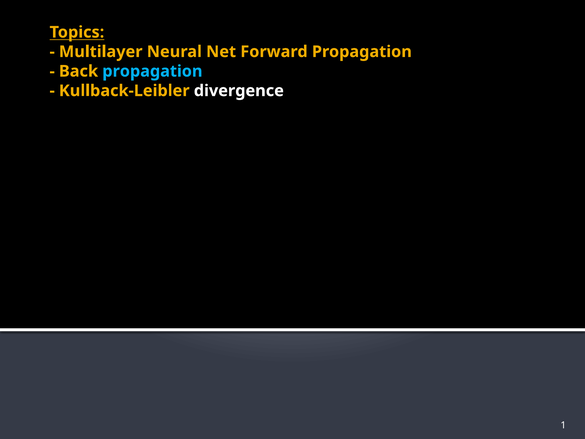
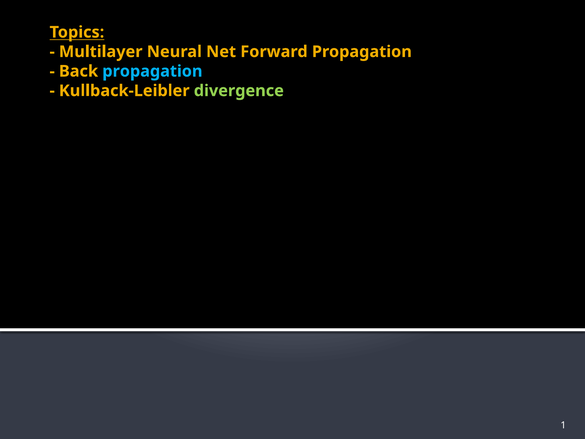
divergence colour: white -> light green (239, 91)
